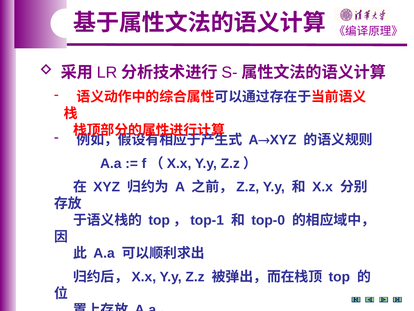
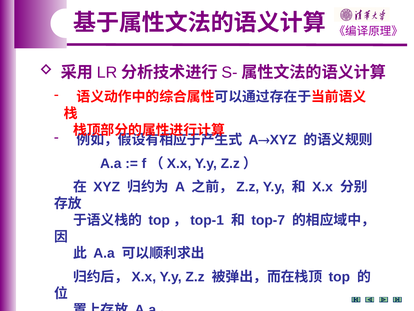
top-0: top-0 -> top-7 (268, 220)
